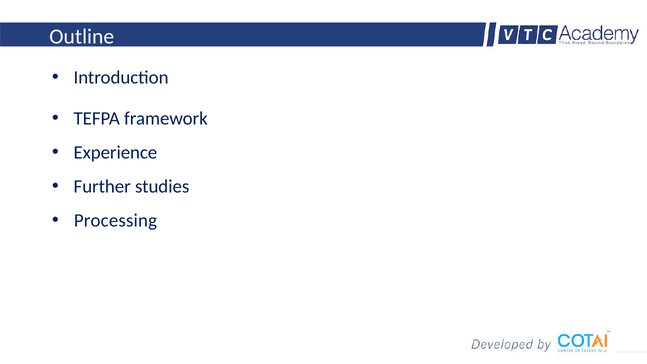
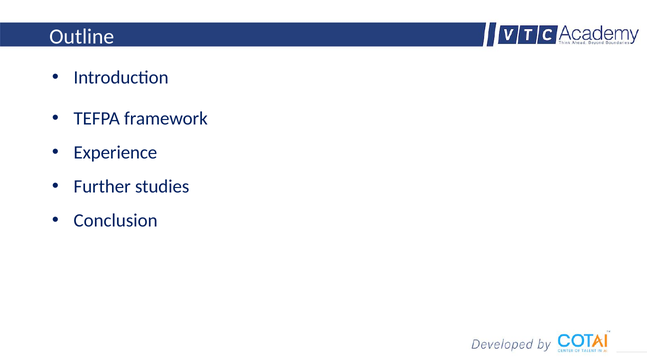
Processing: Processing -> Conclusion (116, 220)
